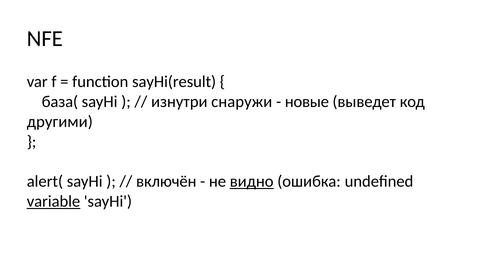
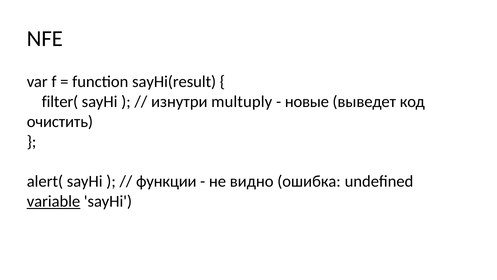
база(: база( -> filter( (60, 102)
снаружи: снаружи -> multuply (242, 102)
другими: другими -> очистить (60, 121)
включён: включён -> функции (166, 181)
видно underline: present -> none (252, 181)
